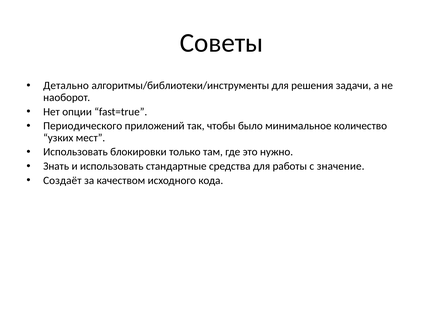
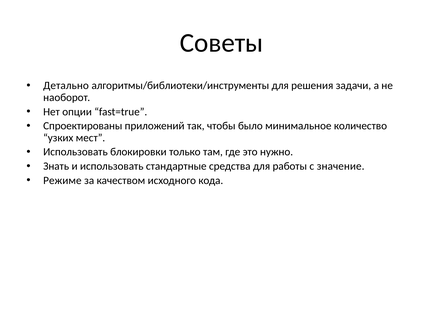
Периодического: Периодического -> Спроектированы (83, 126)
Создаёт: Создаёт -> Режиме (62, 180)
